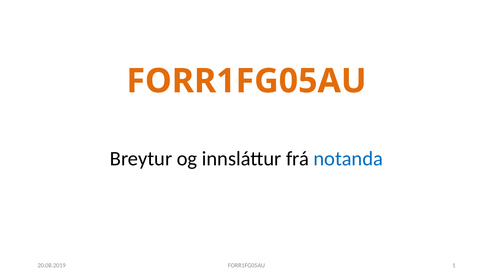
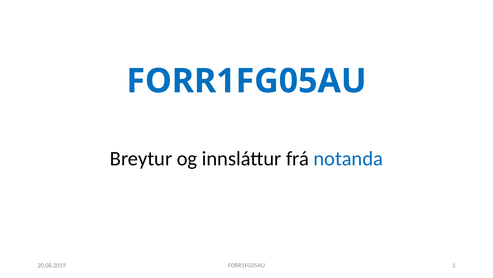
FORR1FG05AU colour: orange -> blue (246, 81)
